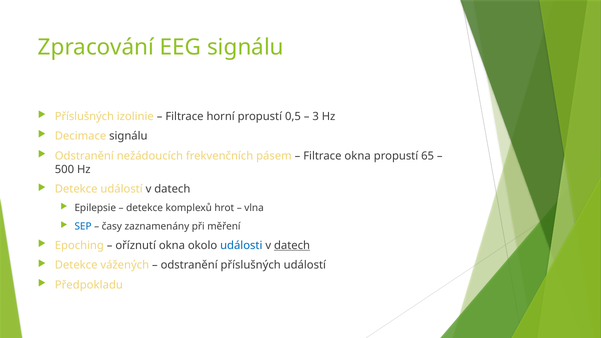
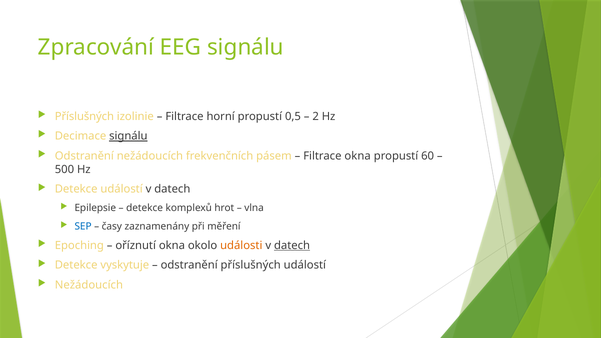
3: 3 -> 2 (316, 116)
signálu underline: none -> present (128, 136)
65: 65 -> 60 (428, 156)
události colour: blue -> orange (241, 246)
vážených: vážených -> vyskytuje (125, 265)
Předpokladu: Předpokladu -> Nežádoucích (89, 285)
